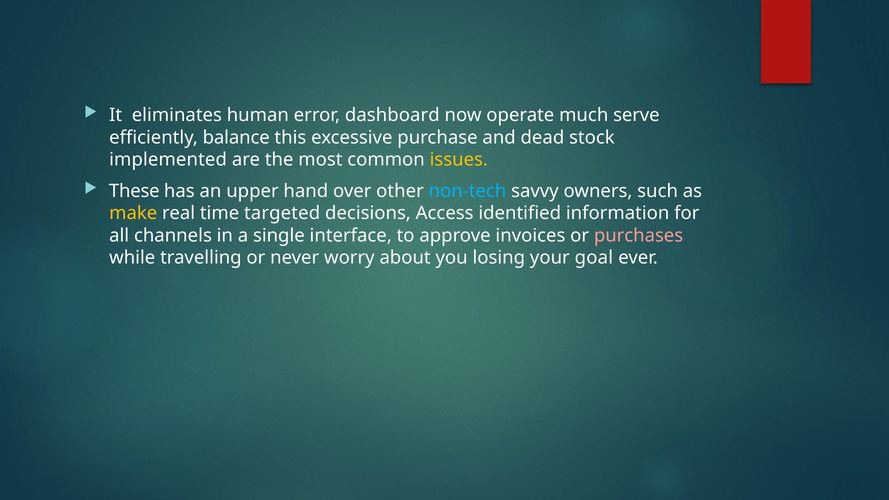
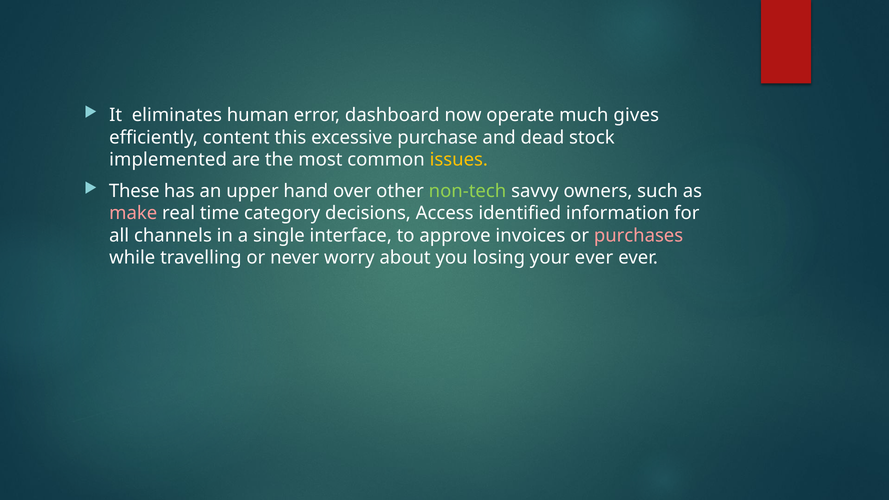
serve: serve -> gives (636, 115)
balance: balance -> content (236, 137)
non-tech colour: light blue -> light green (467, 191)
make colour: yellow -> pink (133, 213)
targeted: targeted -> category (282, 213)
your goal: goal -> ever (594, 258)
